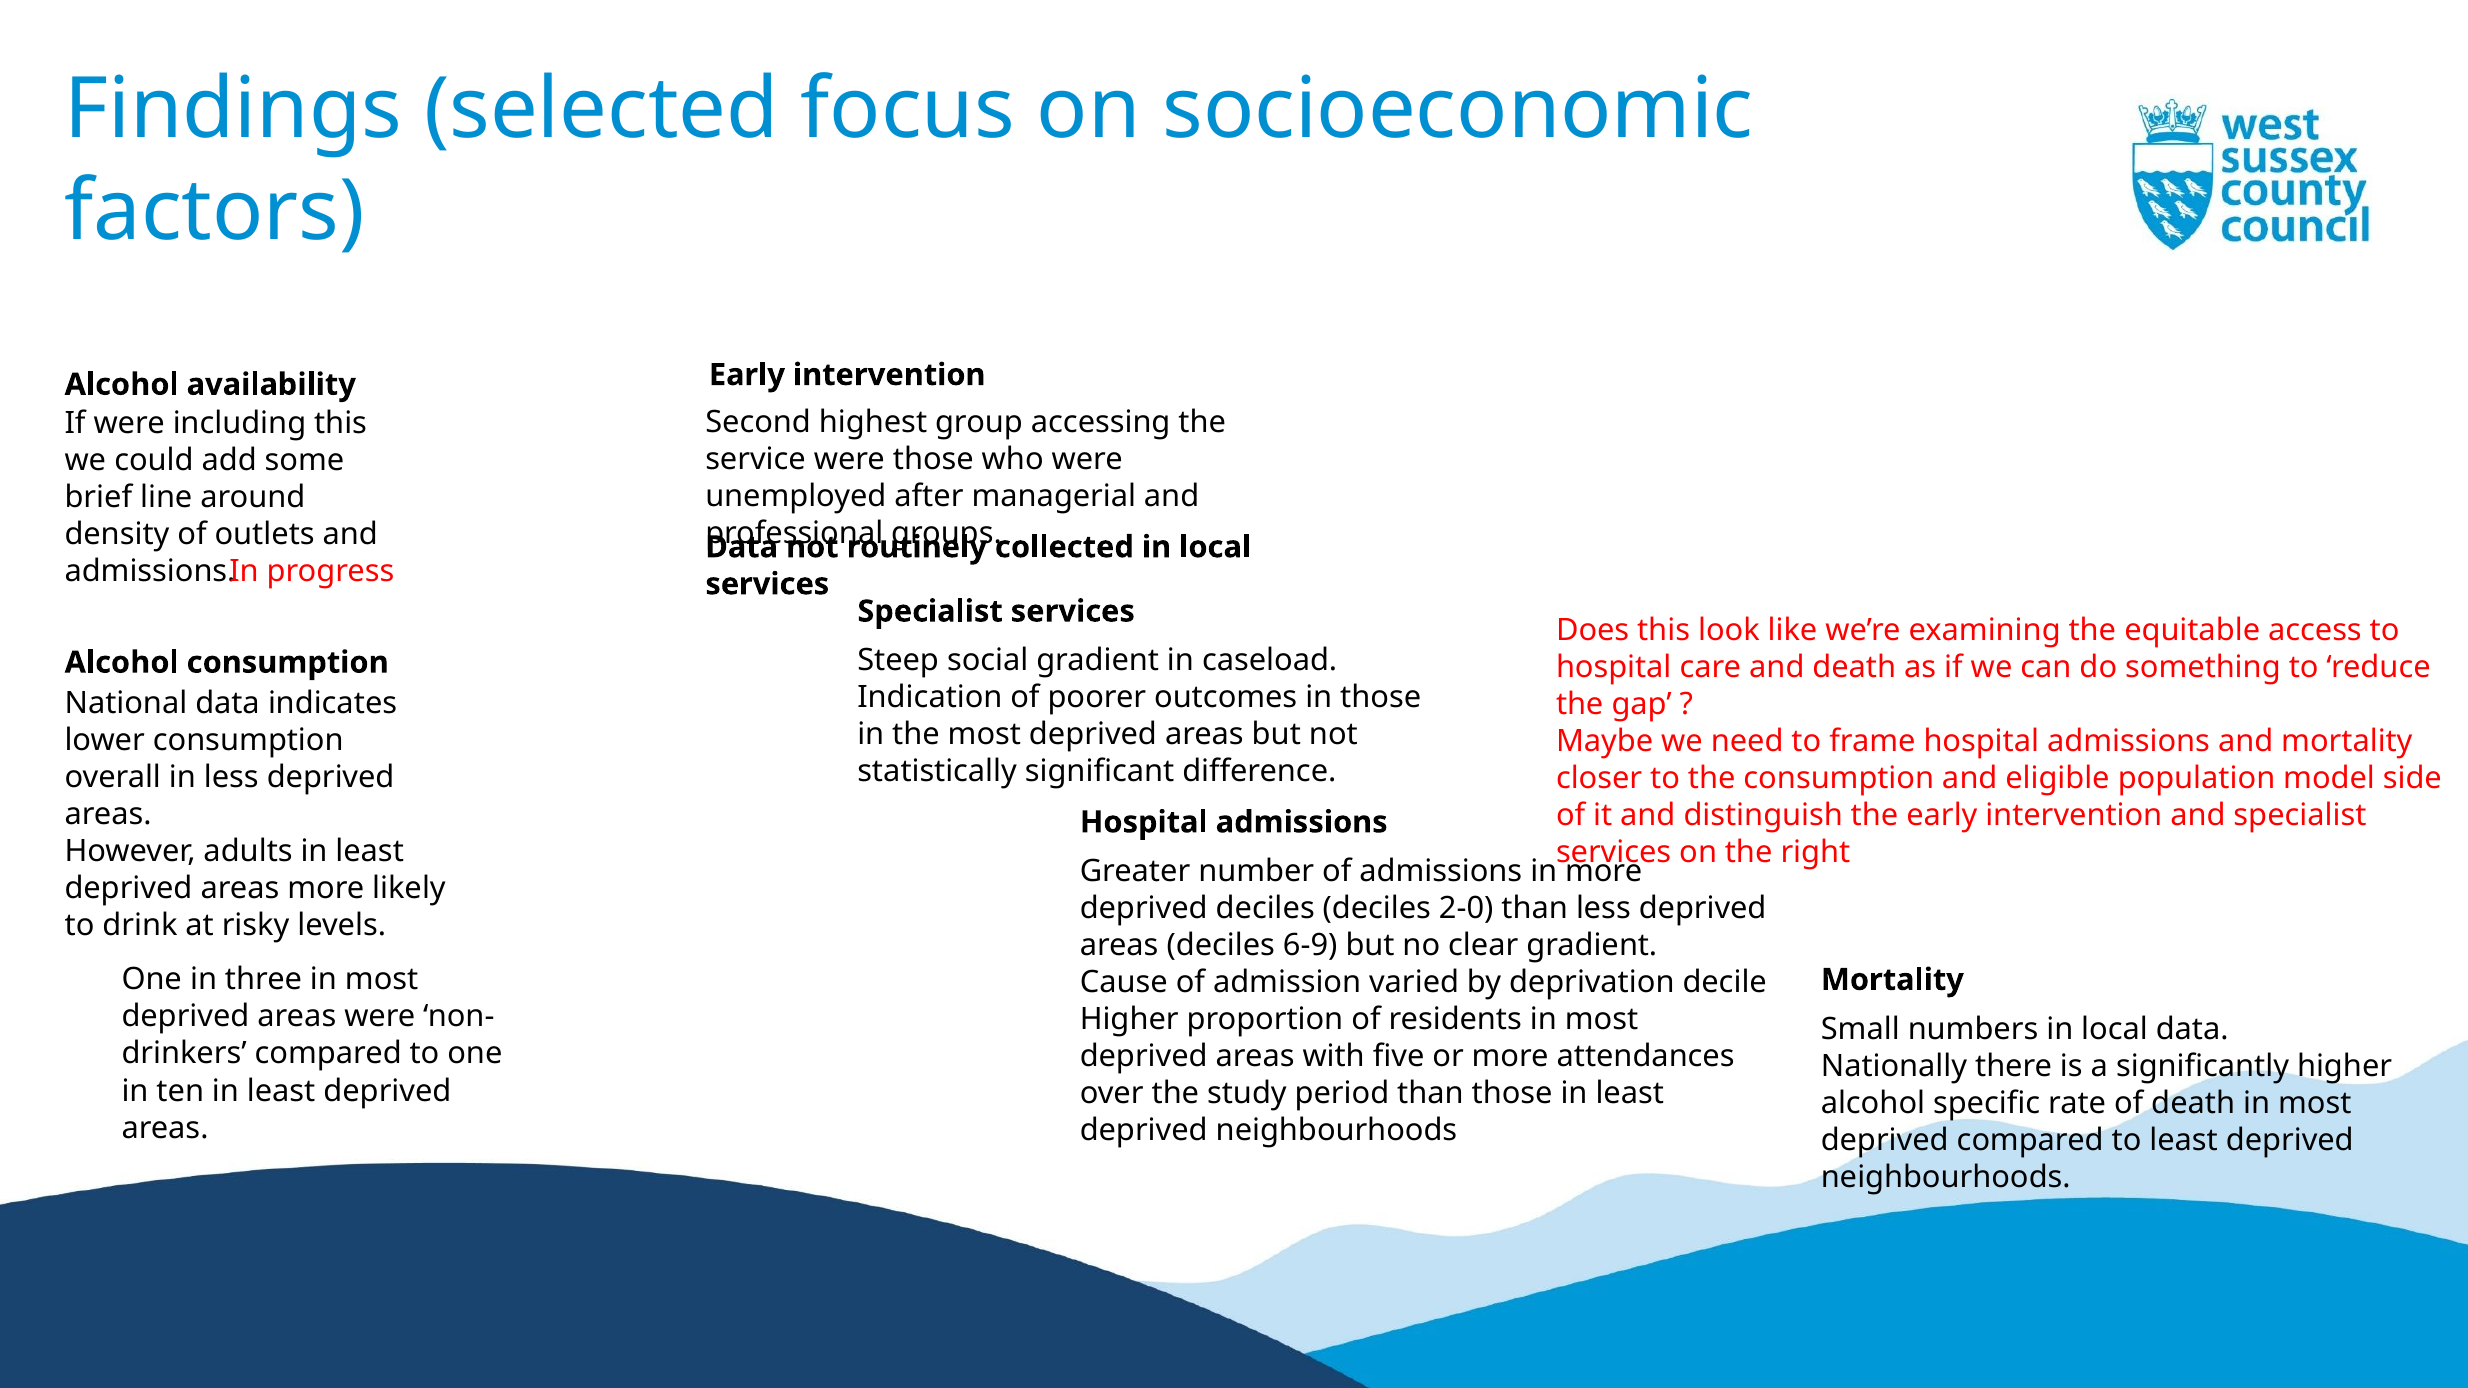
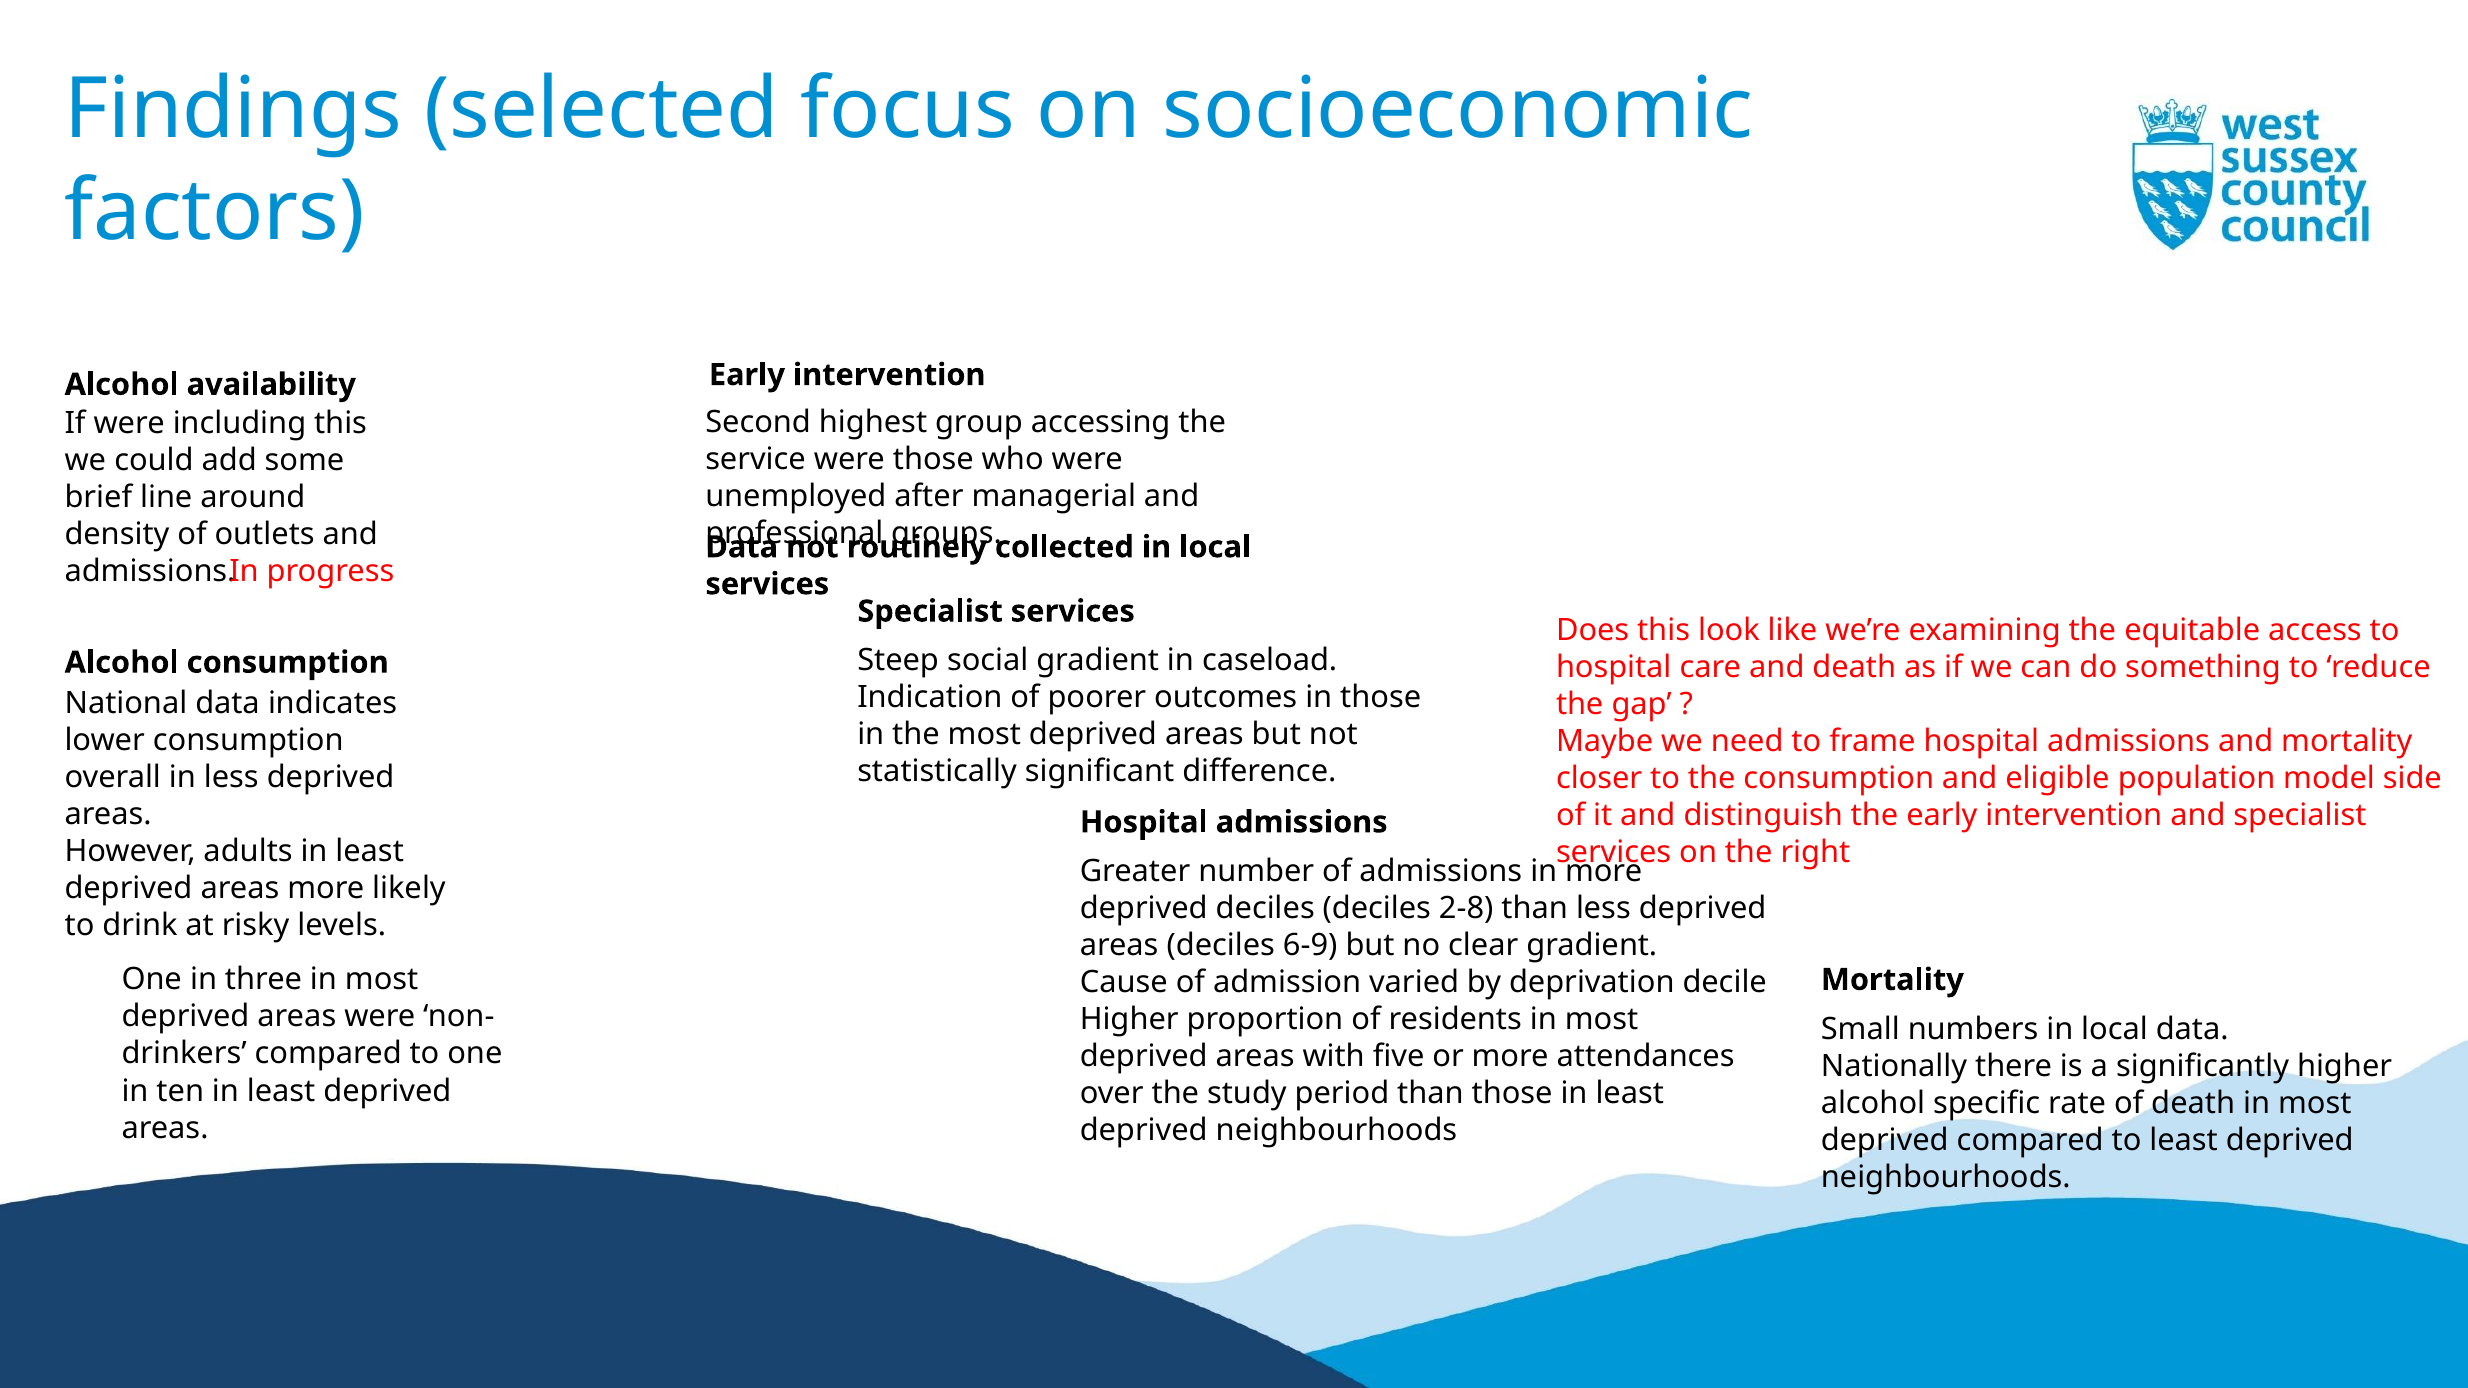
2-0: 2-0 -> 2-8 (1466, 909)
